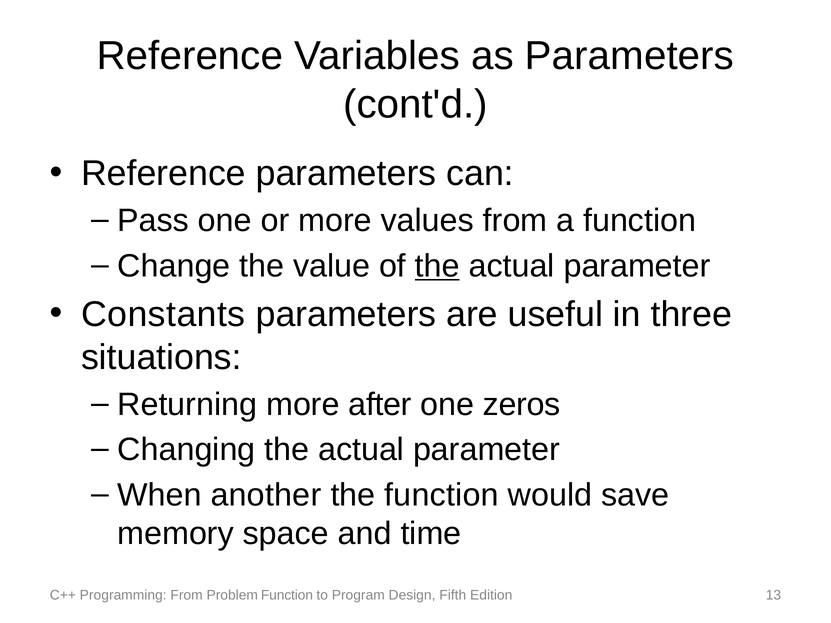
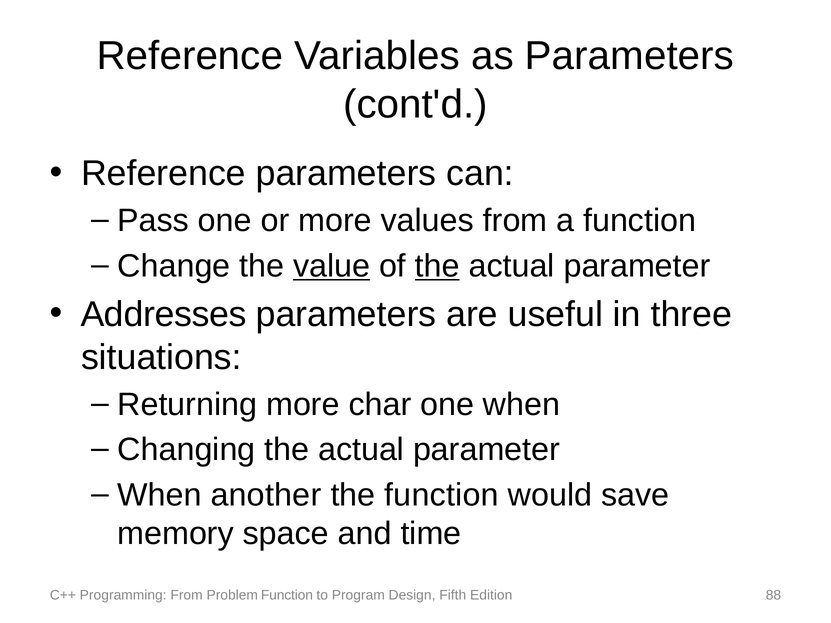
value underline: none -> present (332, 266)
Constants: Constants -> Addresses (164, 314)
after: after -> char (380, 405)
one zeros: zeros -> when (522, 405)
13: 13 -> 88 (773, 595)
